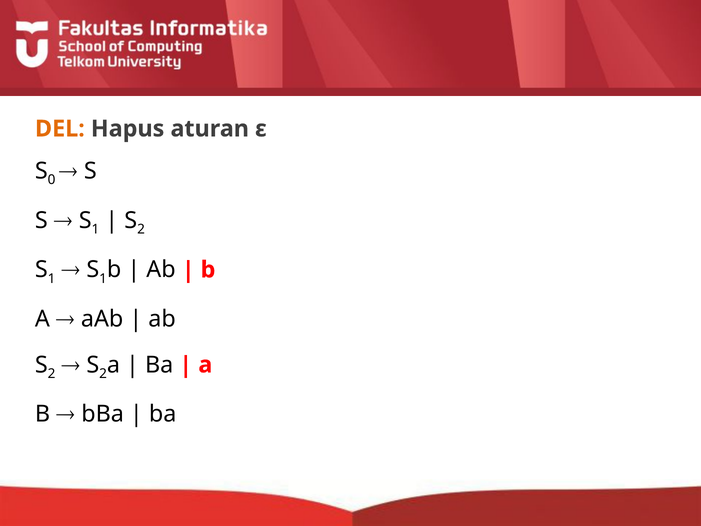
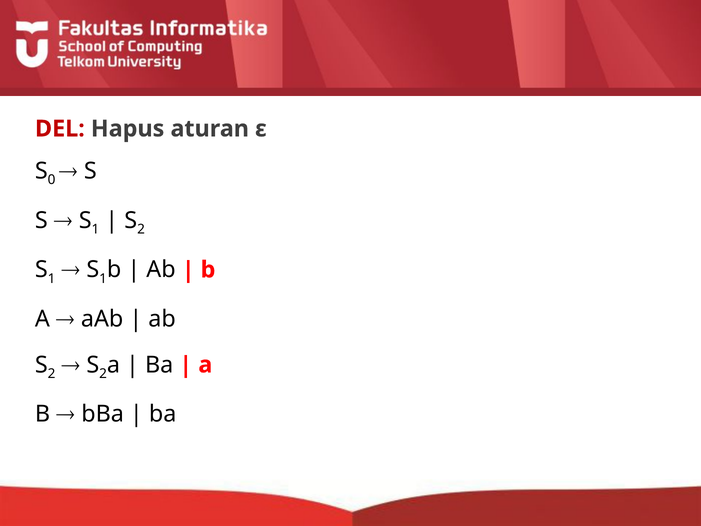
DEL colour: orange -> red (60, 129)
